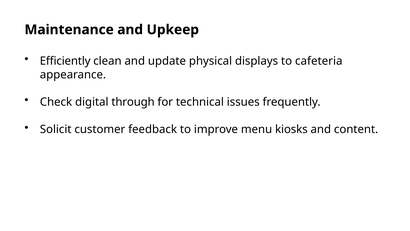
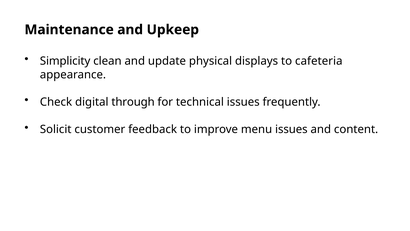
Efficiently: Efficiently -> Simplicity (65, 61)
menu kiosks: kiosks -> issues (291, 129)
